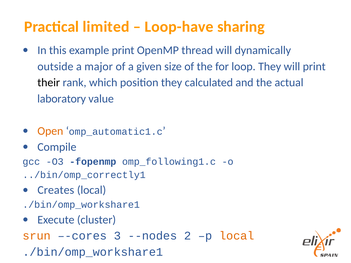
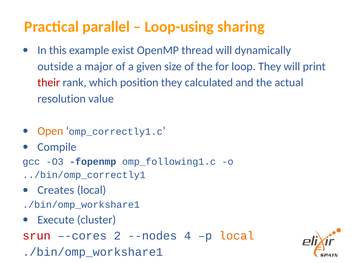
limited: limited -> parallel (106, 27)
Loop-have: Loop-have -> Loop-using (179, 27)
example print: print -> exist (123, 50)
their colour: black -> red (49, 83)
laboratory: laboratory -> resolution (62, 99)
omp_automatic1.c: omp_automatic1.c -> omp_correctly1.c (116, 132)
srun colour: orange -> red (37, 236)
3: 3 -> 2 (117, 236)
2: 2 -> 4 (188, 236)
